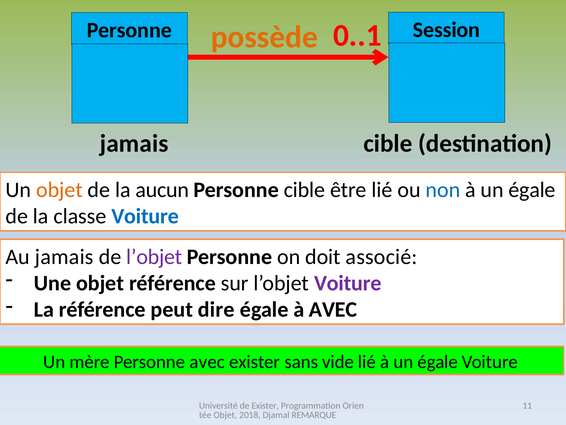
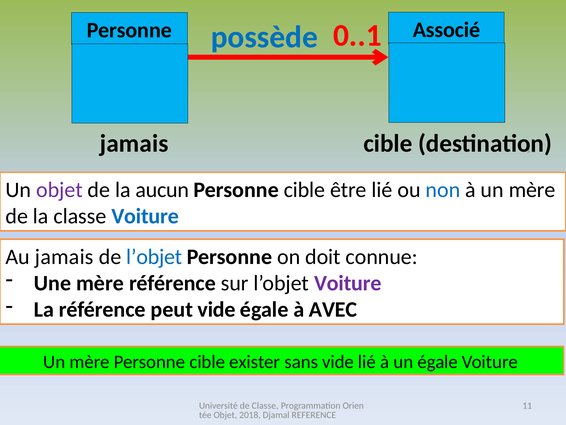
Session: Session -> Associé (447, 30)
possède colour: orange -> blue (264, 37)
objet colour: orange -> purple (59, 190)
égale: égale -> mère (532, 190)
l’objet colour: purple -> blue (154, 257)
associé: associé -> connue (382, 257)
Une objet: objet -> mère (100, 283)
peut dire: dire -> vide (217, 309)
avec: avec -> cible (207, 361)
de Exister: Exister -> Classe (265, 405)
REMARQUE: REMARQUE -> REFERENCE (314, 415)
